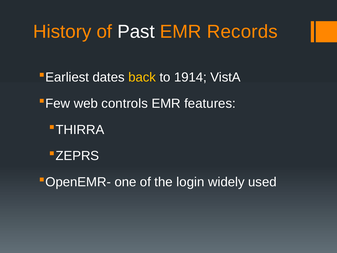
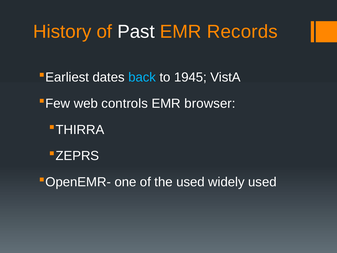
back colour: yellow -> light blue (142, 77)
1914: 1914 -> 1945 (190, 77)
features: features -> browser (210, 103)
the login: login -> used (190, 182)
